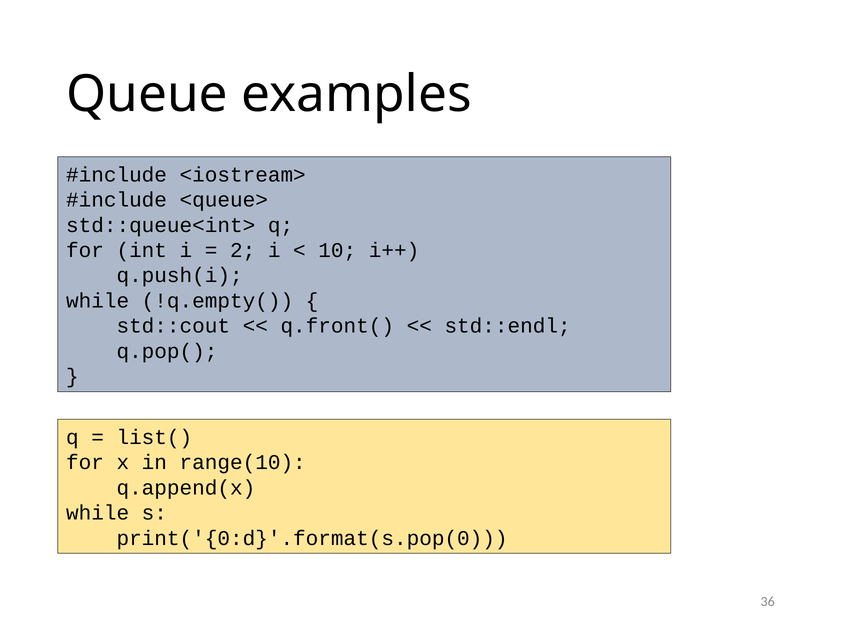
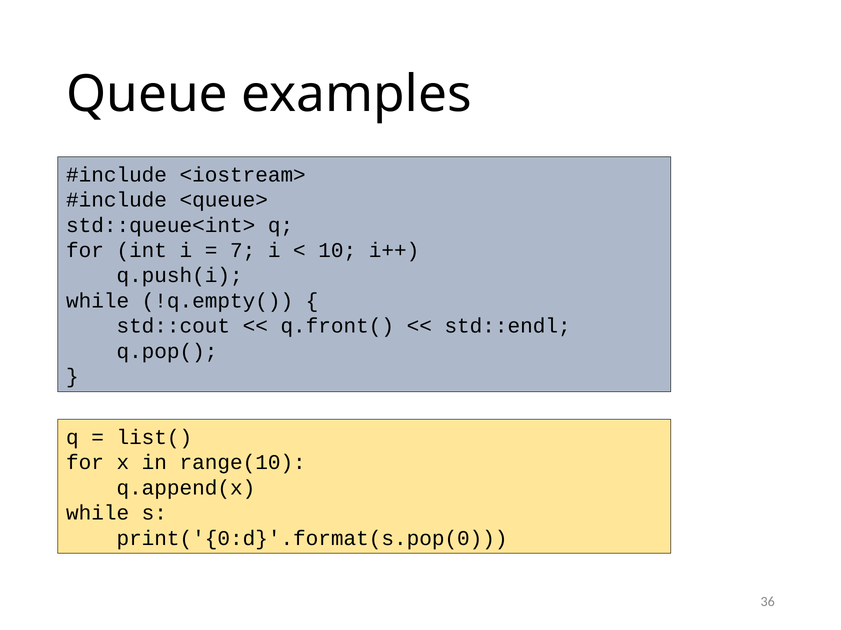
2: 2 -> 7 (243, 251)
